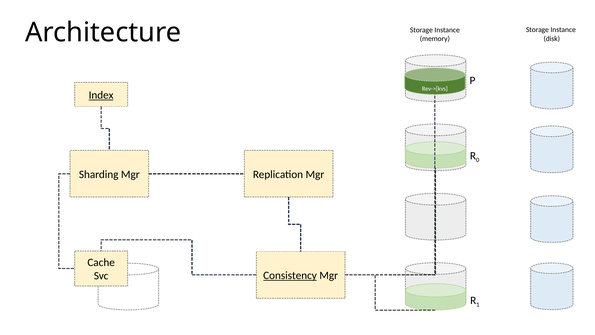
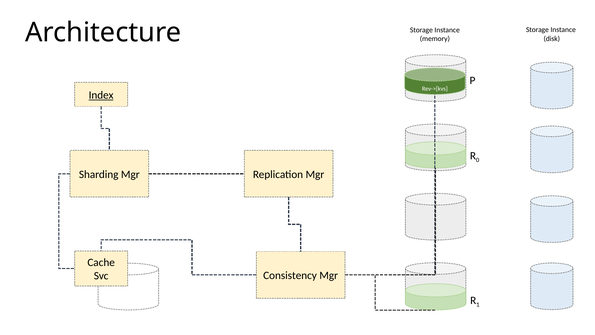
Consistency underline: present -> none (290, 275)
